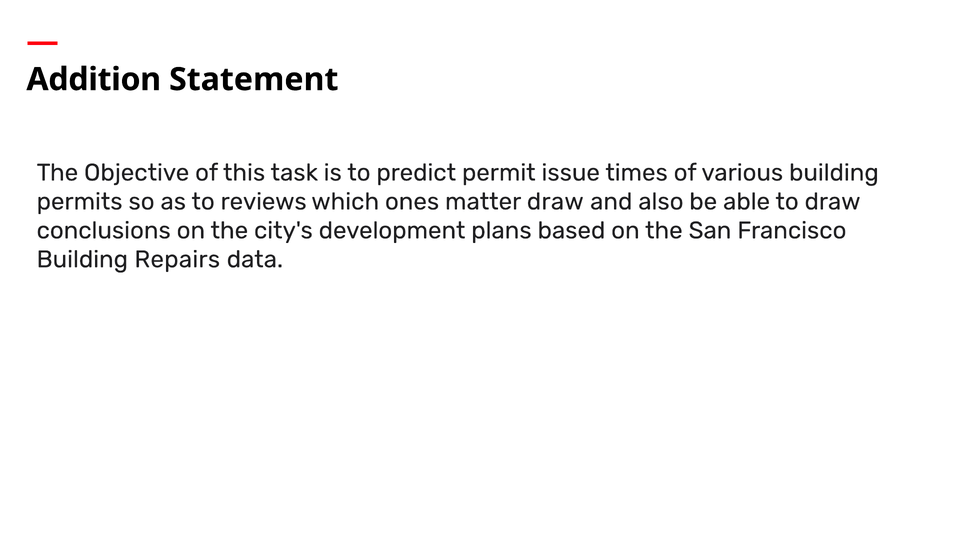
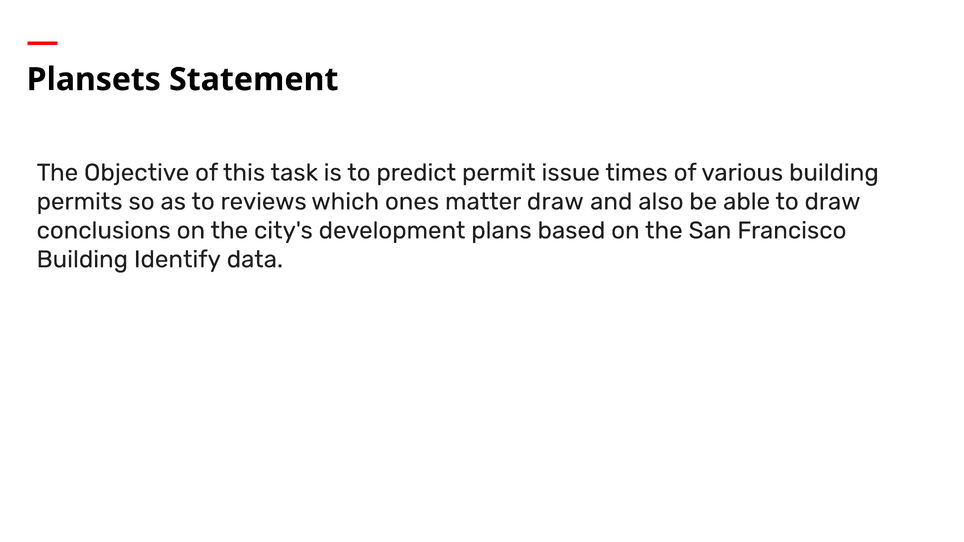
Addition: Addition -> Plansets (94, 80)
Repairs: Repairs -> Identify (177, 259)
